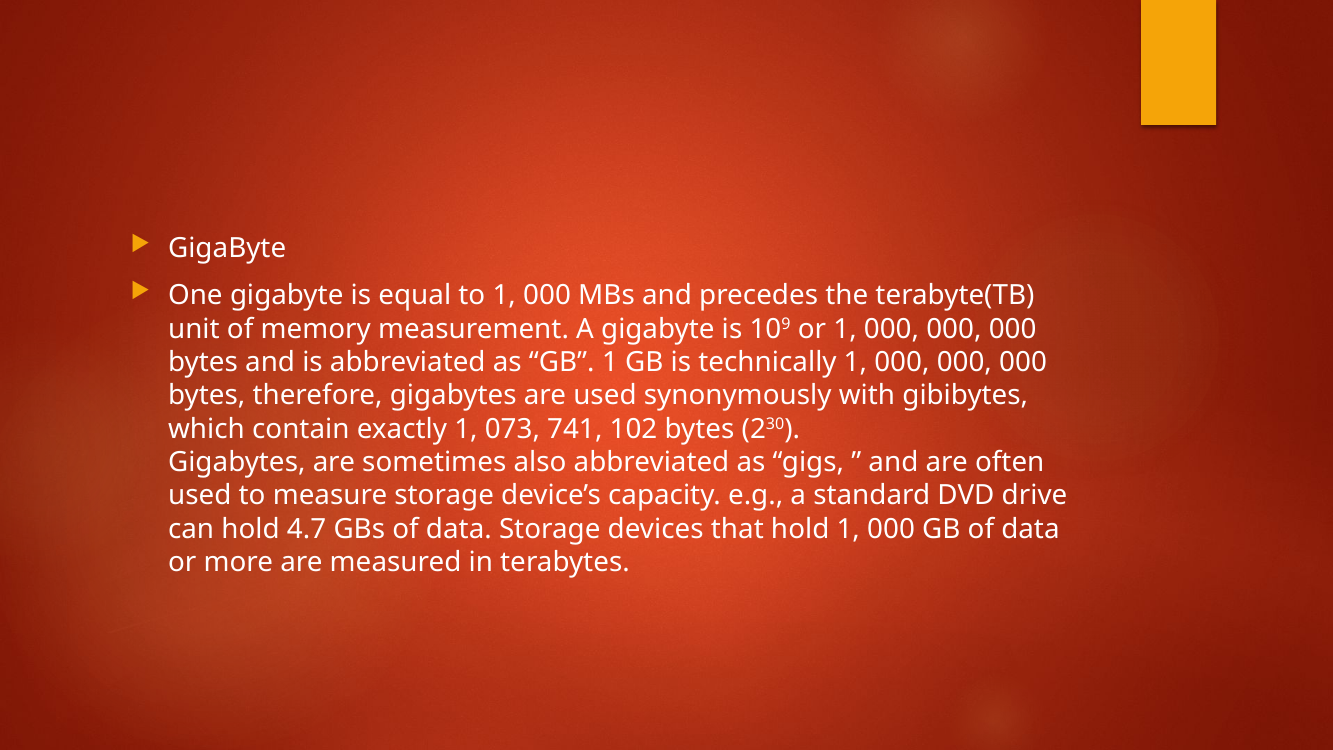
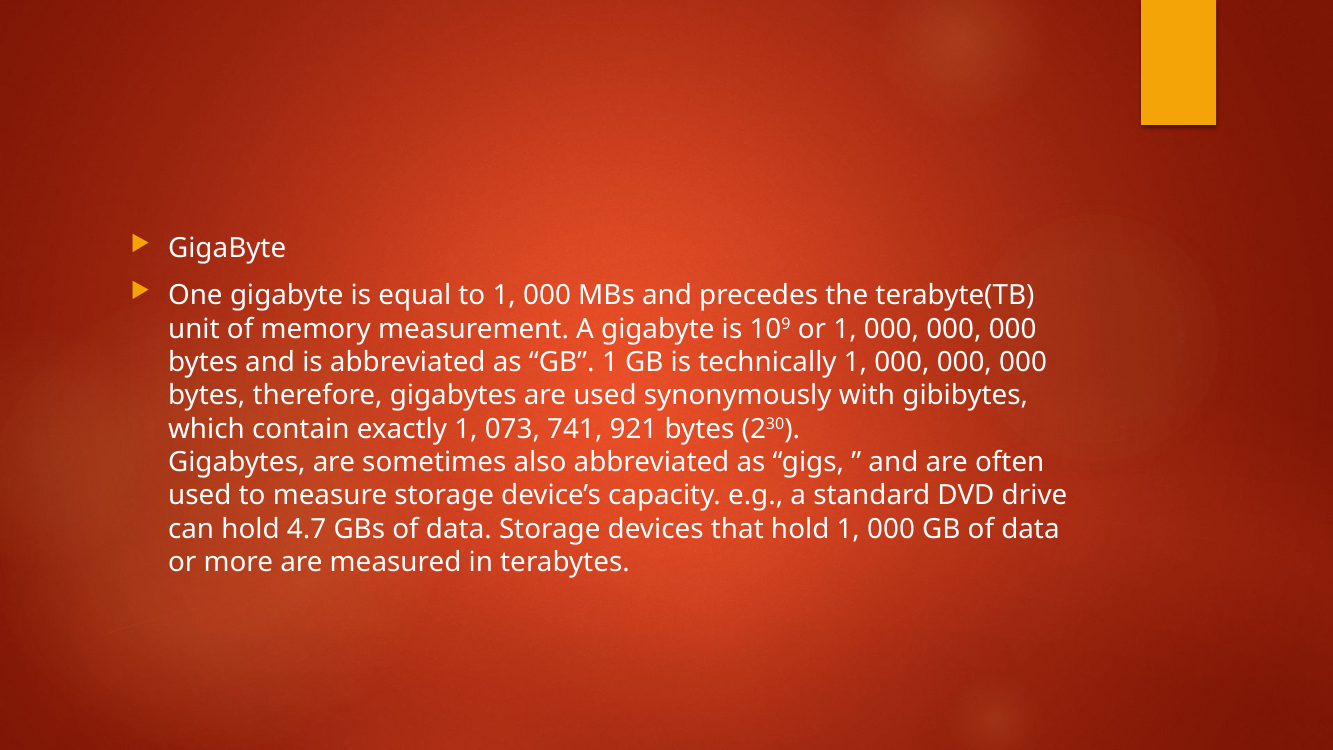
102: 102 -> 921 (633, 429)
